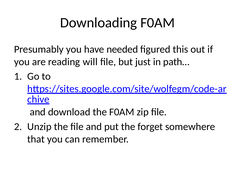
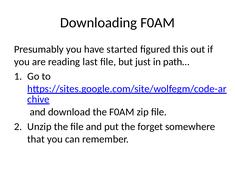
needed: needed -> started (122, 49)
will: will -> last (90, 62)
